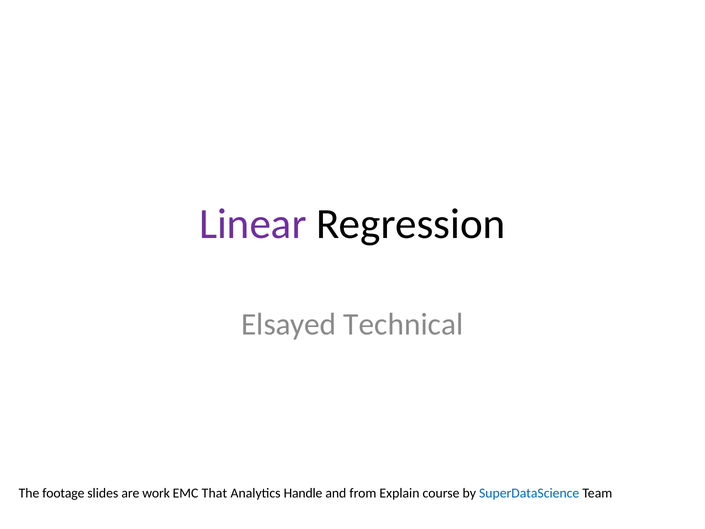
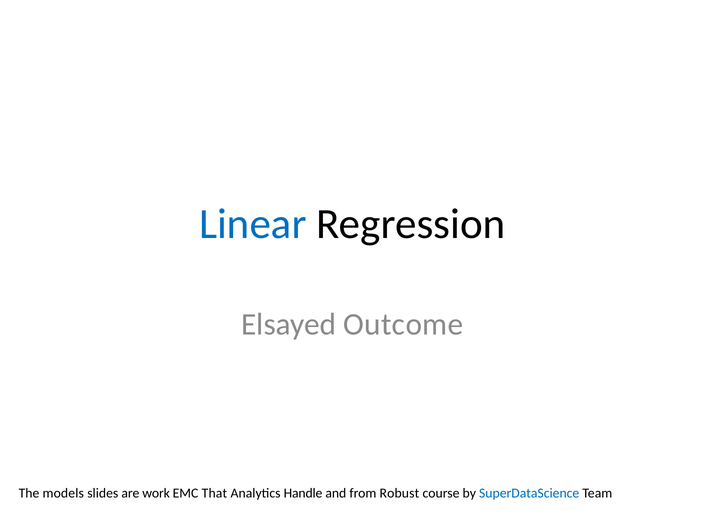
Linear colour: purple -> blue (253, 224)
Technical: Technical -> Outcome (403, 324)
footage: footage -> models (63, 493)
Explain: Explain -> Robust (399, 493)
